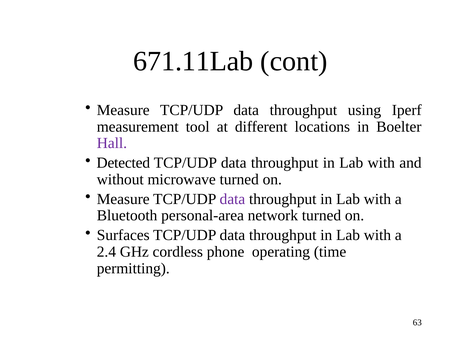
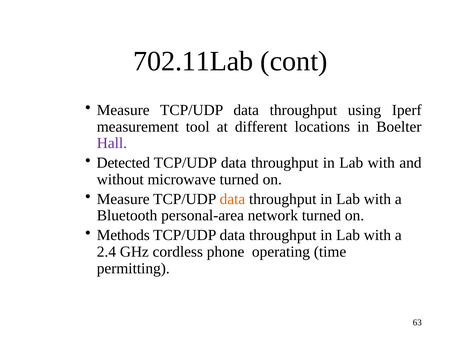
671.11Lab: 671.11Lab -> 702.11Lab (193, 62)
data colour: purple -> orange (232, 199)
Surfaces: Surfaces -> Methods (123, 236)
